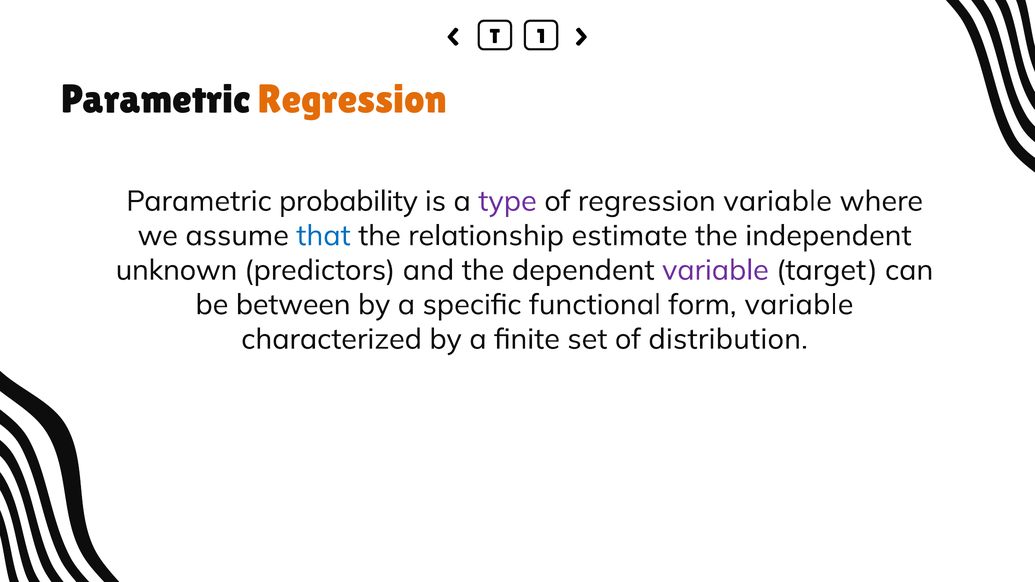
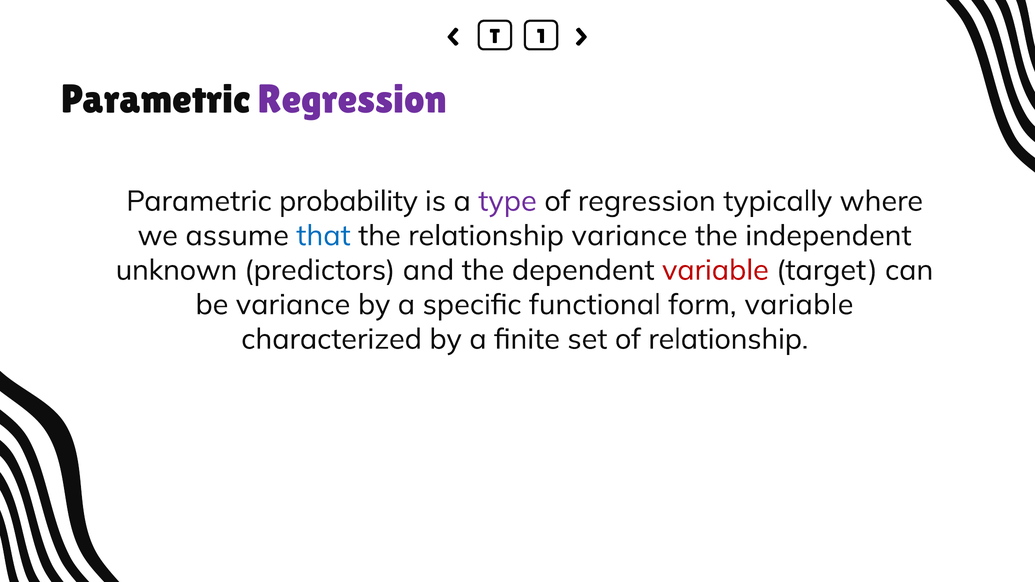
Regression colour: orange -> purple (353, 99)
regression variable: variable -> typically (778, 201)
relationship estimate: estimate -> variance (629, 236)
variable colour: purple -> red (715, 270)
be between: between -> variance (293, 305)
of distribution: distribution -> relationship (728, 339)
